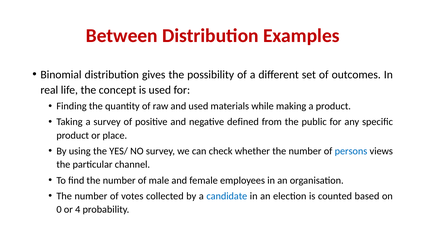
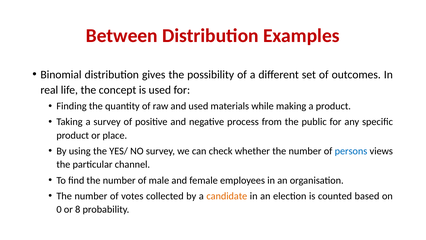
defined: defined -> process (243, 122)
candidate colour: blue -> orange (227, 196)
4: 4 -> 8 (78, 209)
